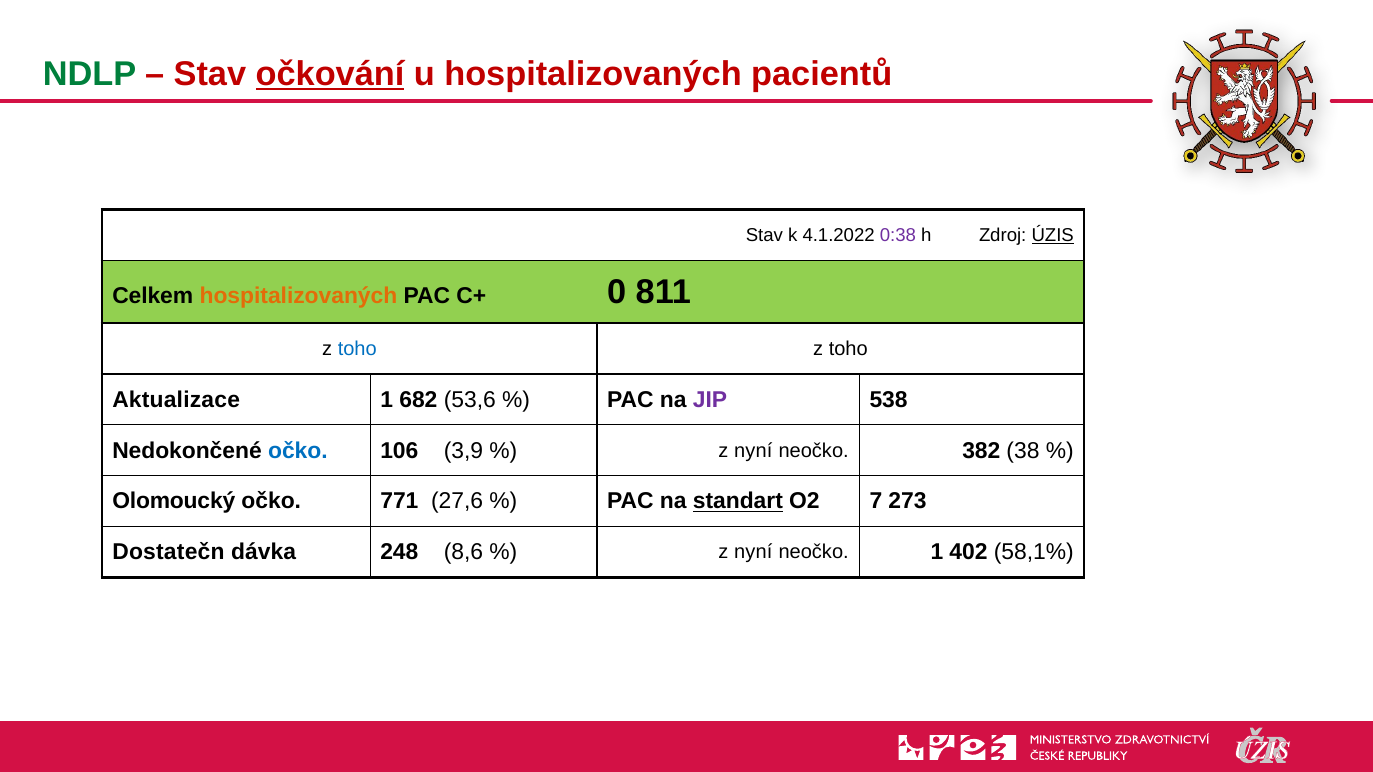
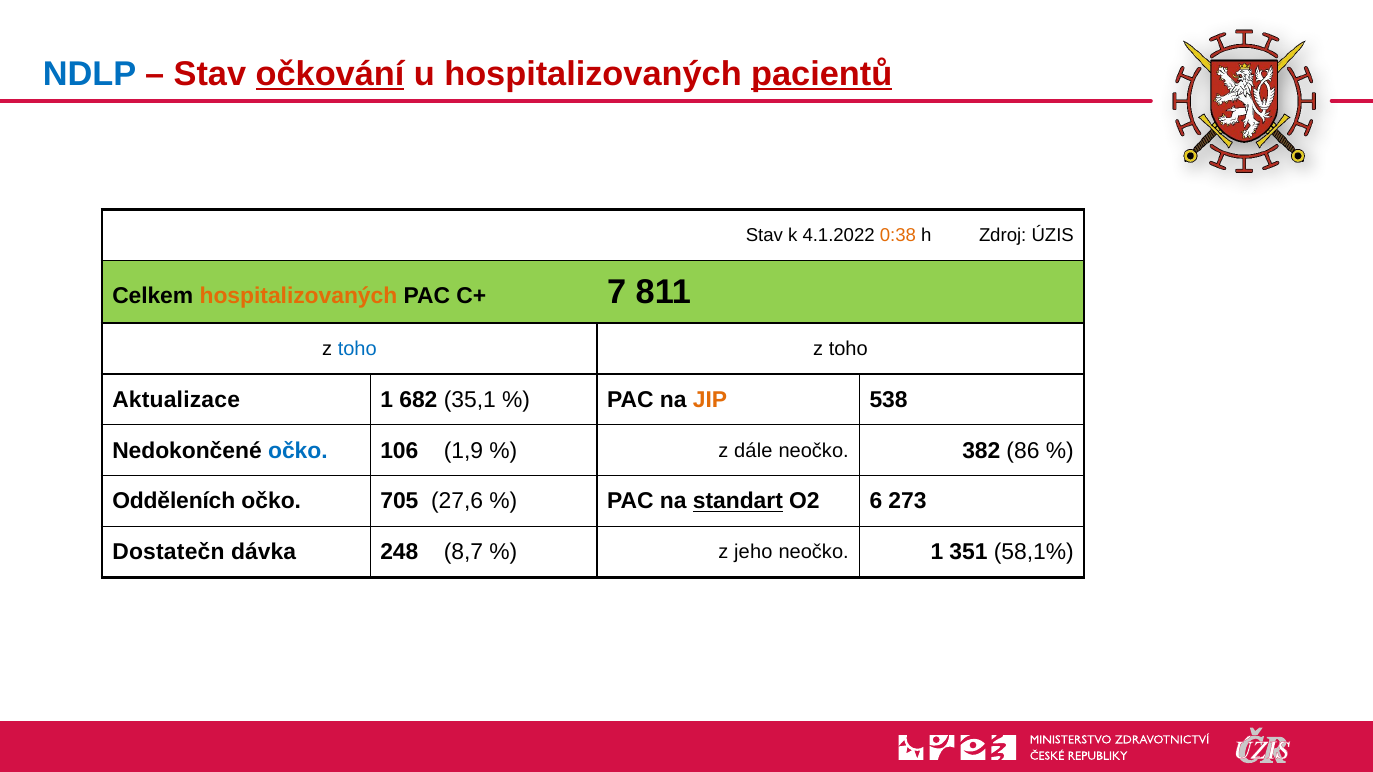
NDLP colour: green -> blue (89, 74)
pacientů underline: none -> present (822, 74)
0:38 colour: purple -> orange (898, 235)
ÚZIS underline: present -> none (1053, 235)
0: 0 -> 7 (617, 292)
53,6: 53,6 -> 35,1 (470, 400)
JIP colour: purple -> orange (710, 400)
3,9: 3,9 -> 1,9 (463, 451)
nyní: nyní -> dále (753, 451)
38: 38 -> 86 (1023, 451)
Olomoucký: Olomoucký -> Odděleních (174, 502)
771: 771 -> 705 (399, 502)
7: 7 -> 6 (876, 502)
8,6: 8,6 -> 8,7 (463, 553)
nyní: nyní -> jeho (753, 553)
402: 402 -> 351 (969, 553)
